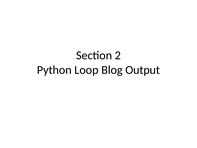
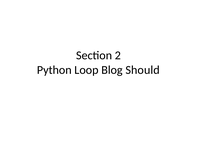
Output: Output -> Should (143, 70)
